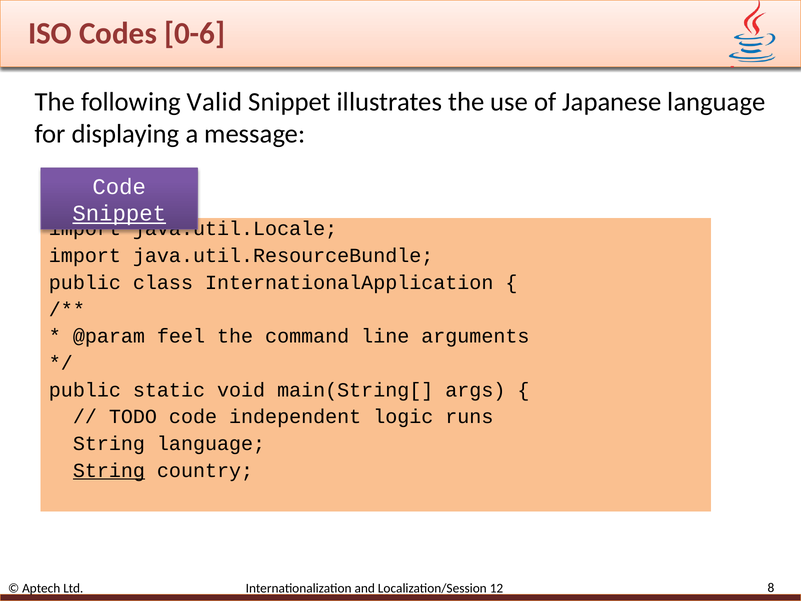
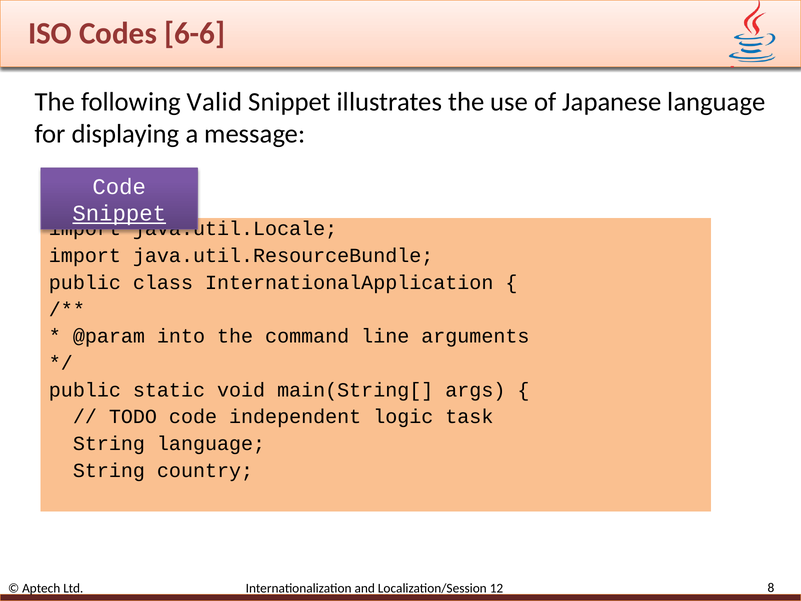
0-6: 0-6 -> 6-6 (195, 33)
feel: feel -> into (181, 336)
runs: runs -> task (469, 417)
String underline: present -> none (109, 470)
